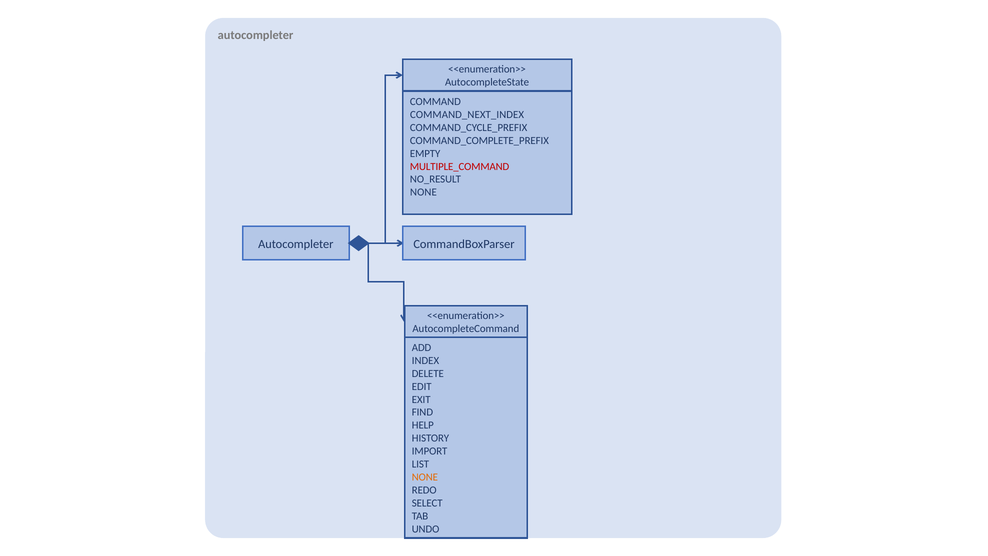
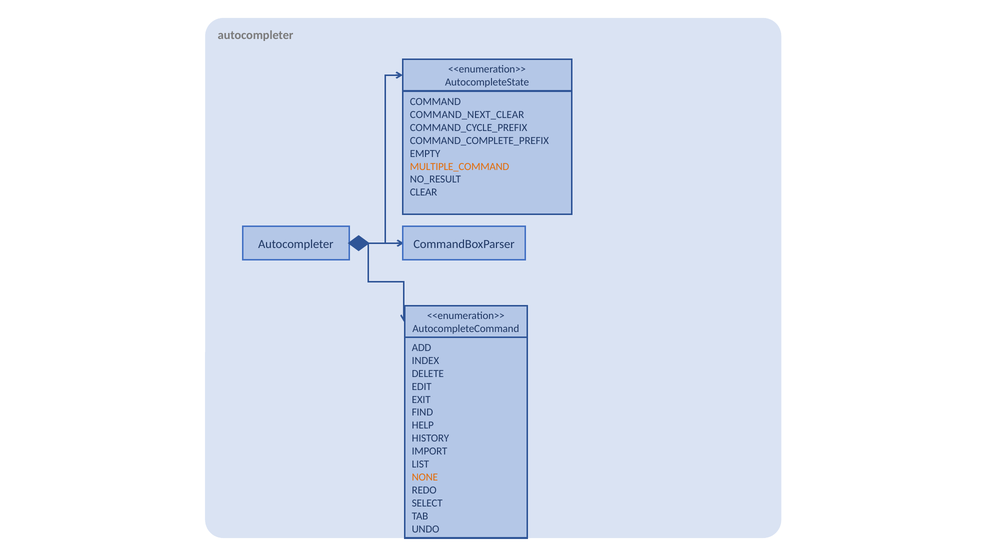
COMMAND_NEXT_INDEX: COMMAND_NEXT_INDEX -> COMMAND_NEXT_CLEAR (467, 115)
MULTIPLE_COMMAND colour: red -> orange (460, 166)
NONE: NONE -> CLEAR (424, 192)
